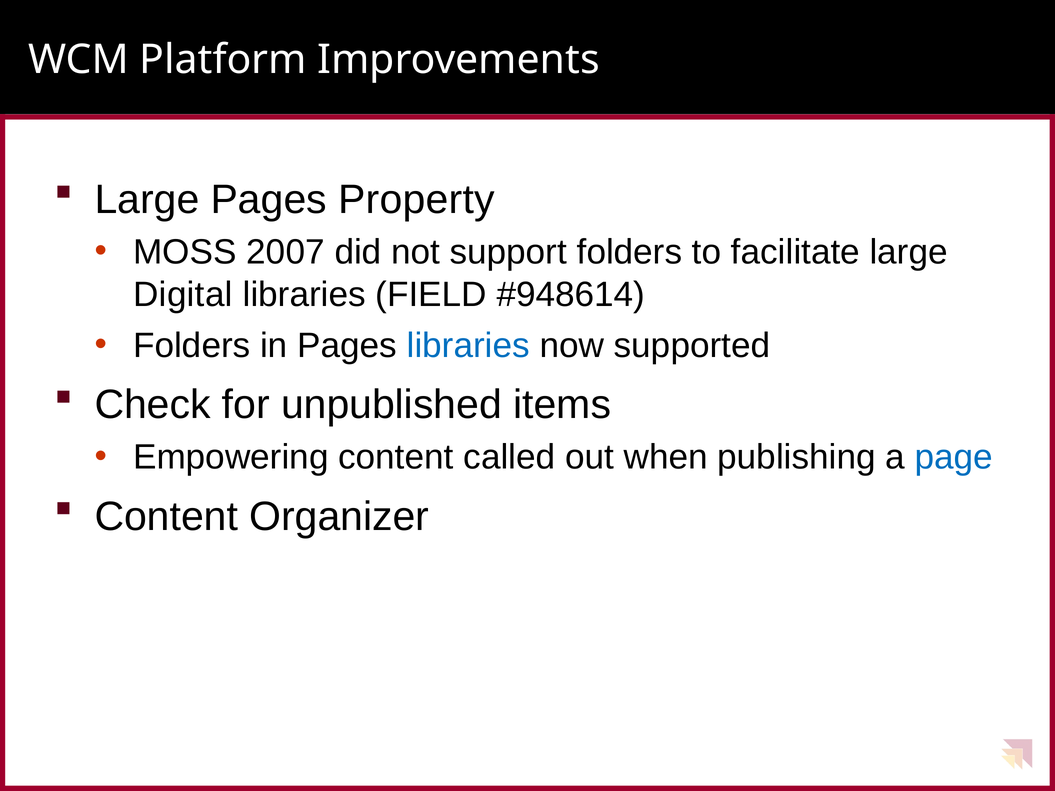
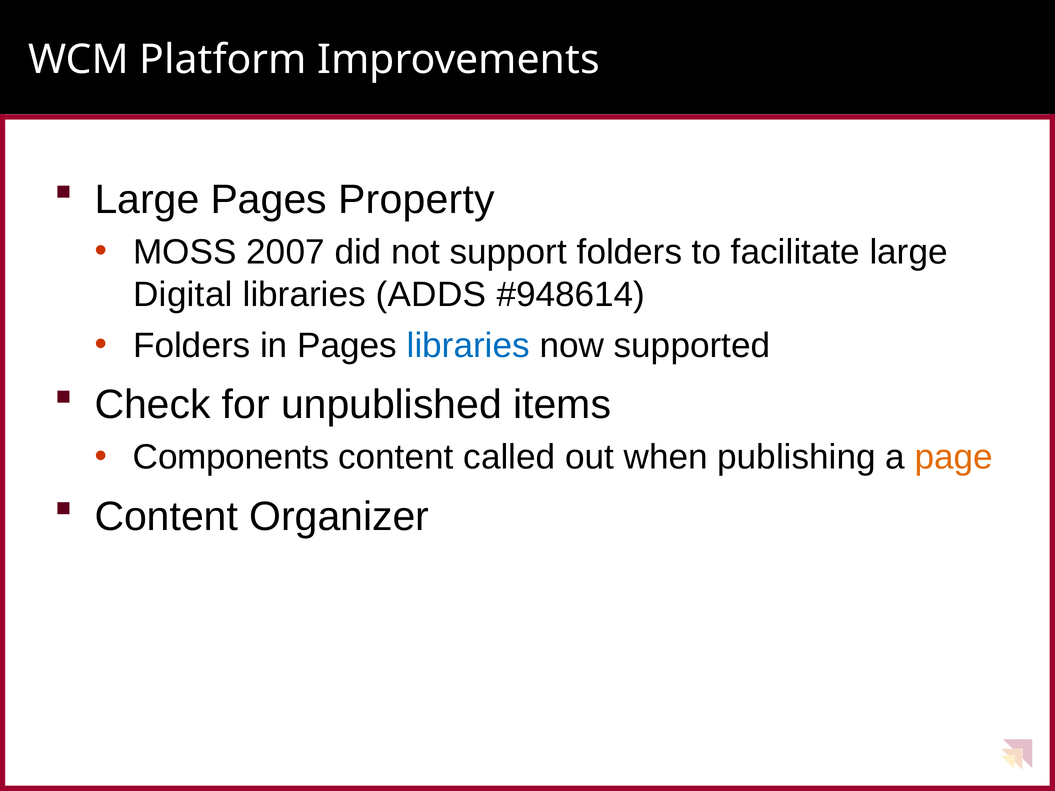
FIELD: FIELD -> ADDS (431, 295)
Empowering: Empowering -> Components (231, 457)
page colour: blue -> orange (954, 457)
